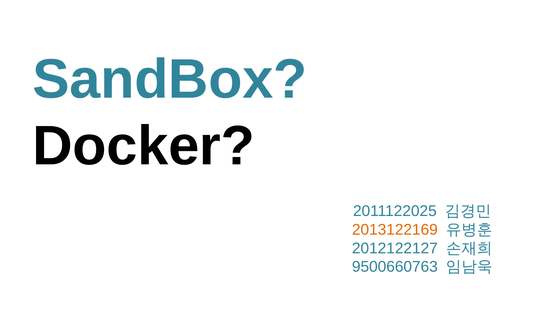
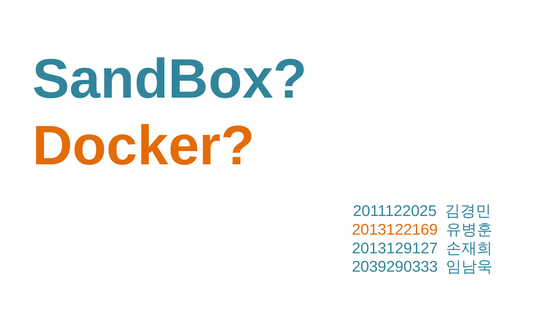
Docker colour: black -> orange (144, 146)
2012122127: 2012122127 -> 2013129127 (395, 248)
9500660763: 9500660763 -> 2039290333 (395, 267)
